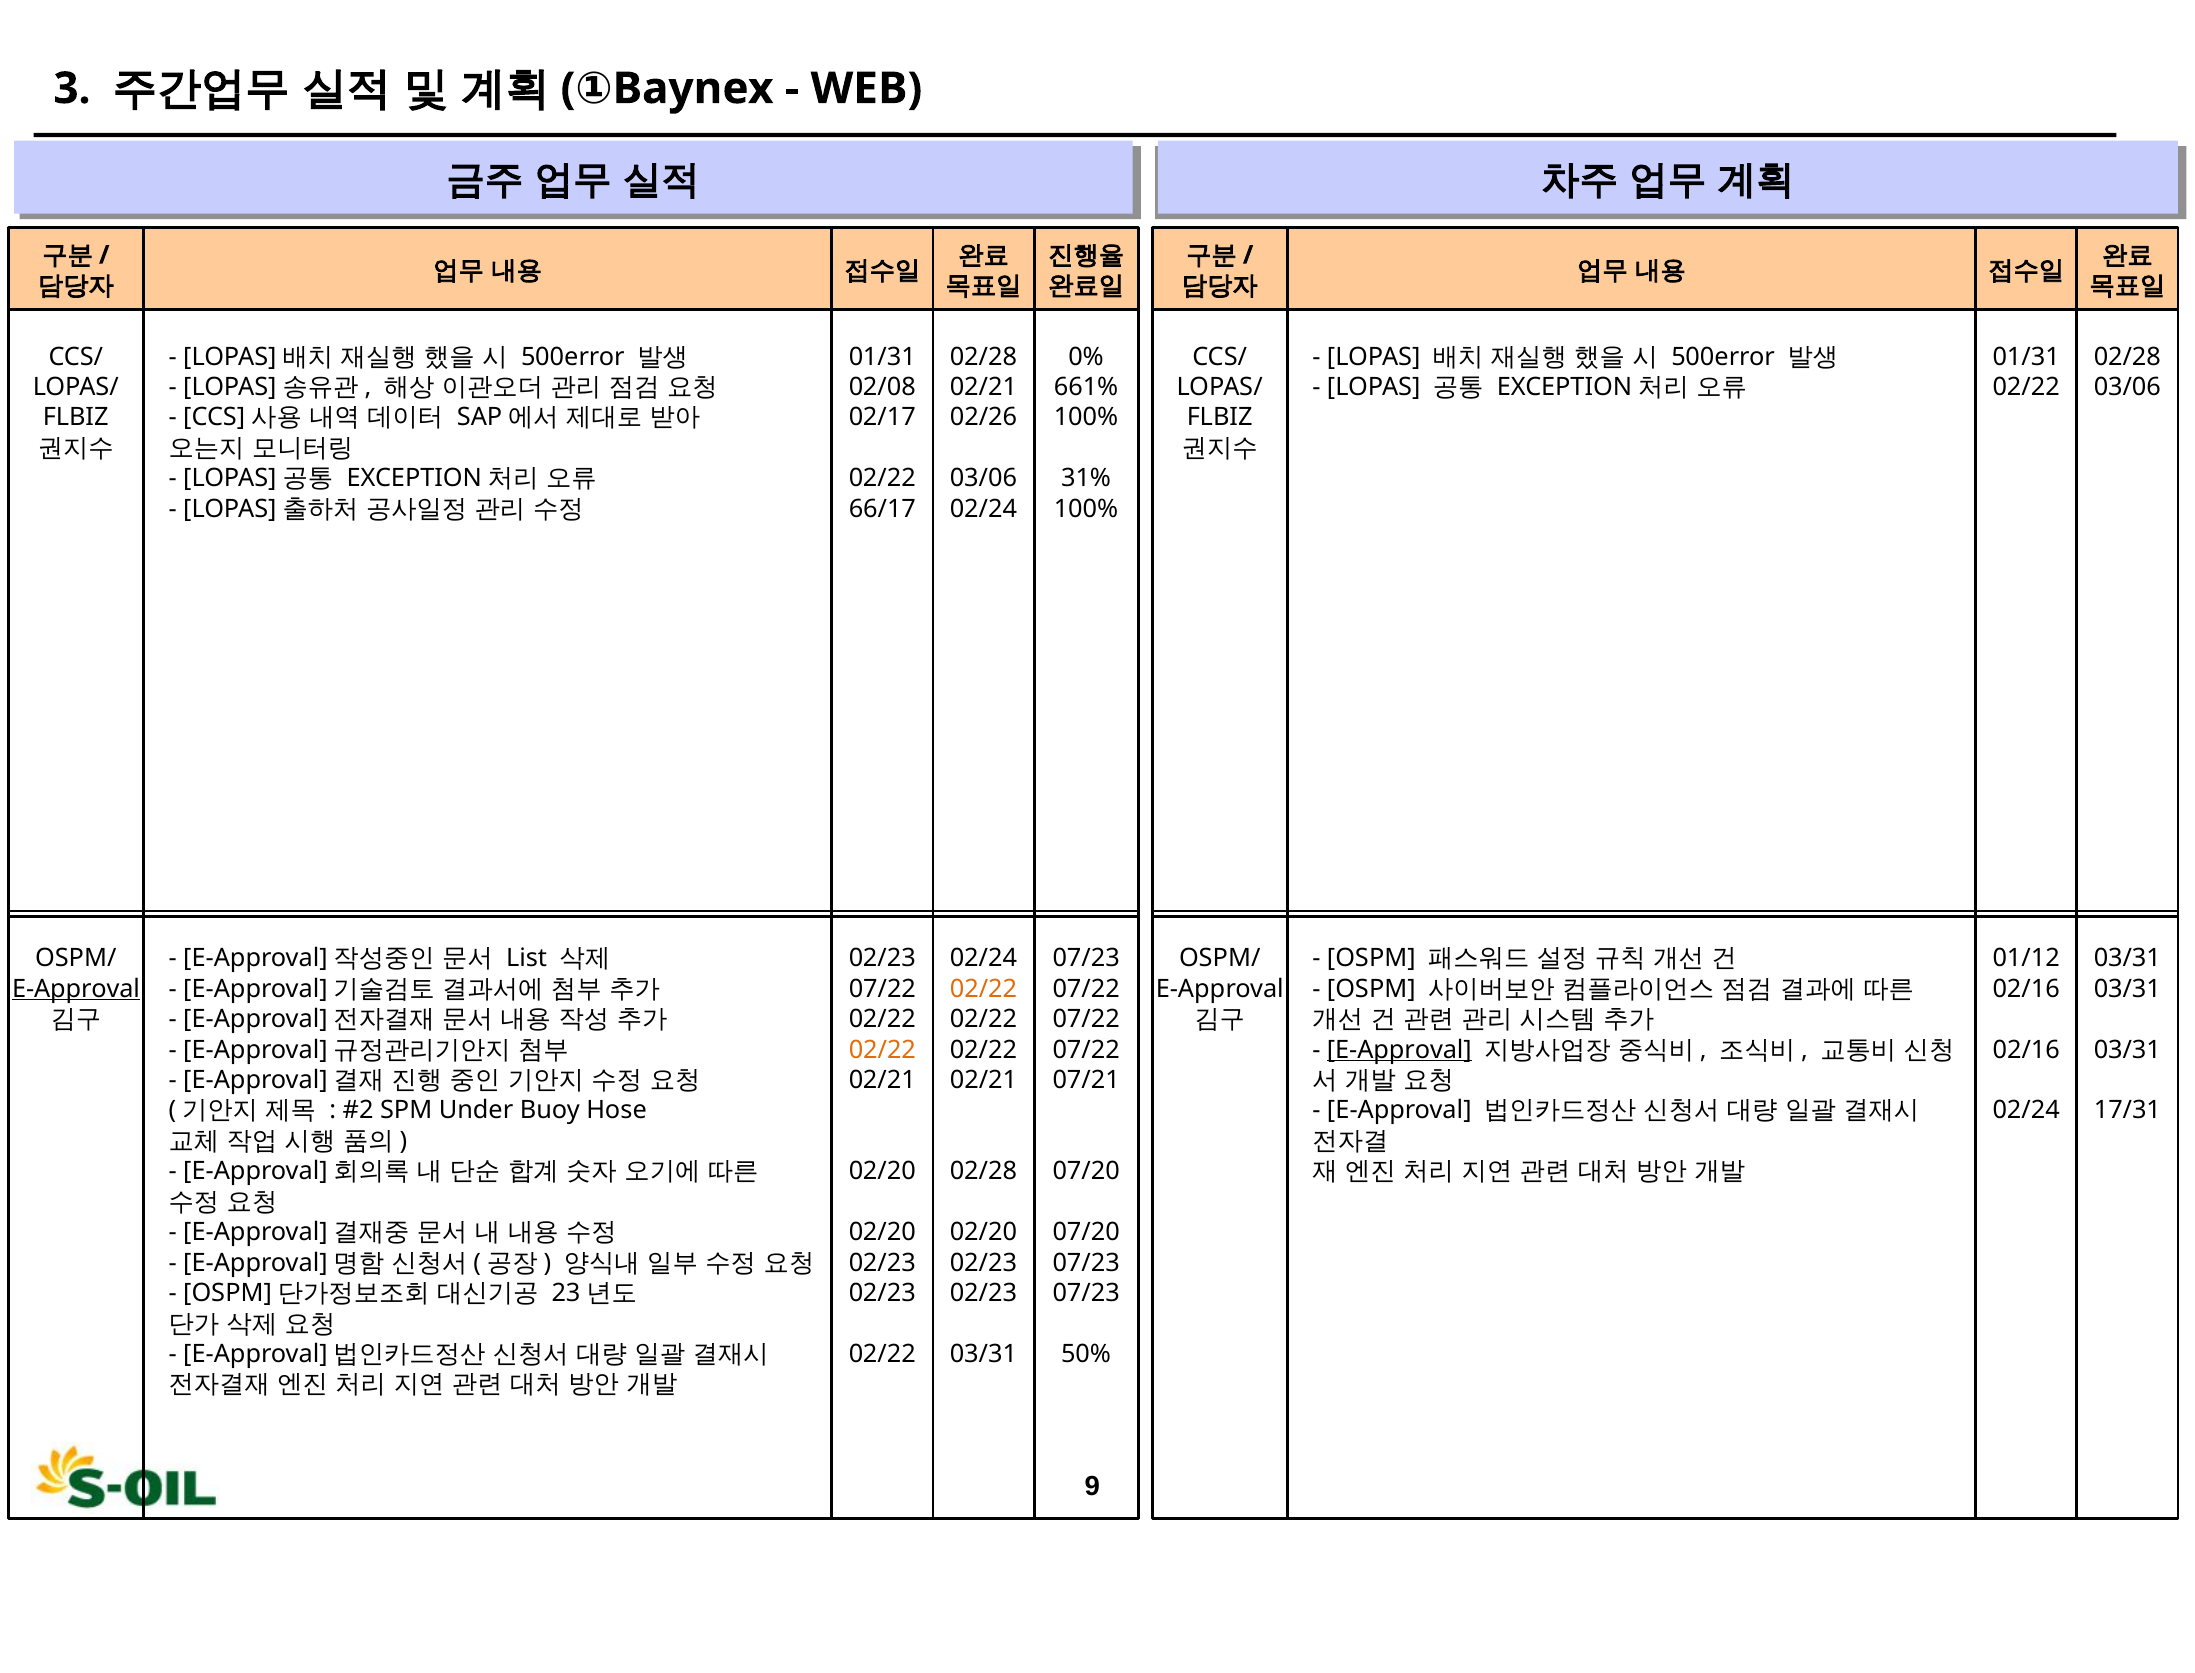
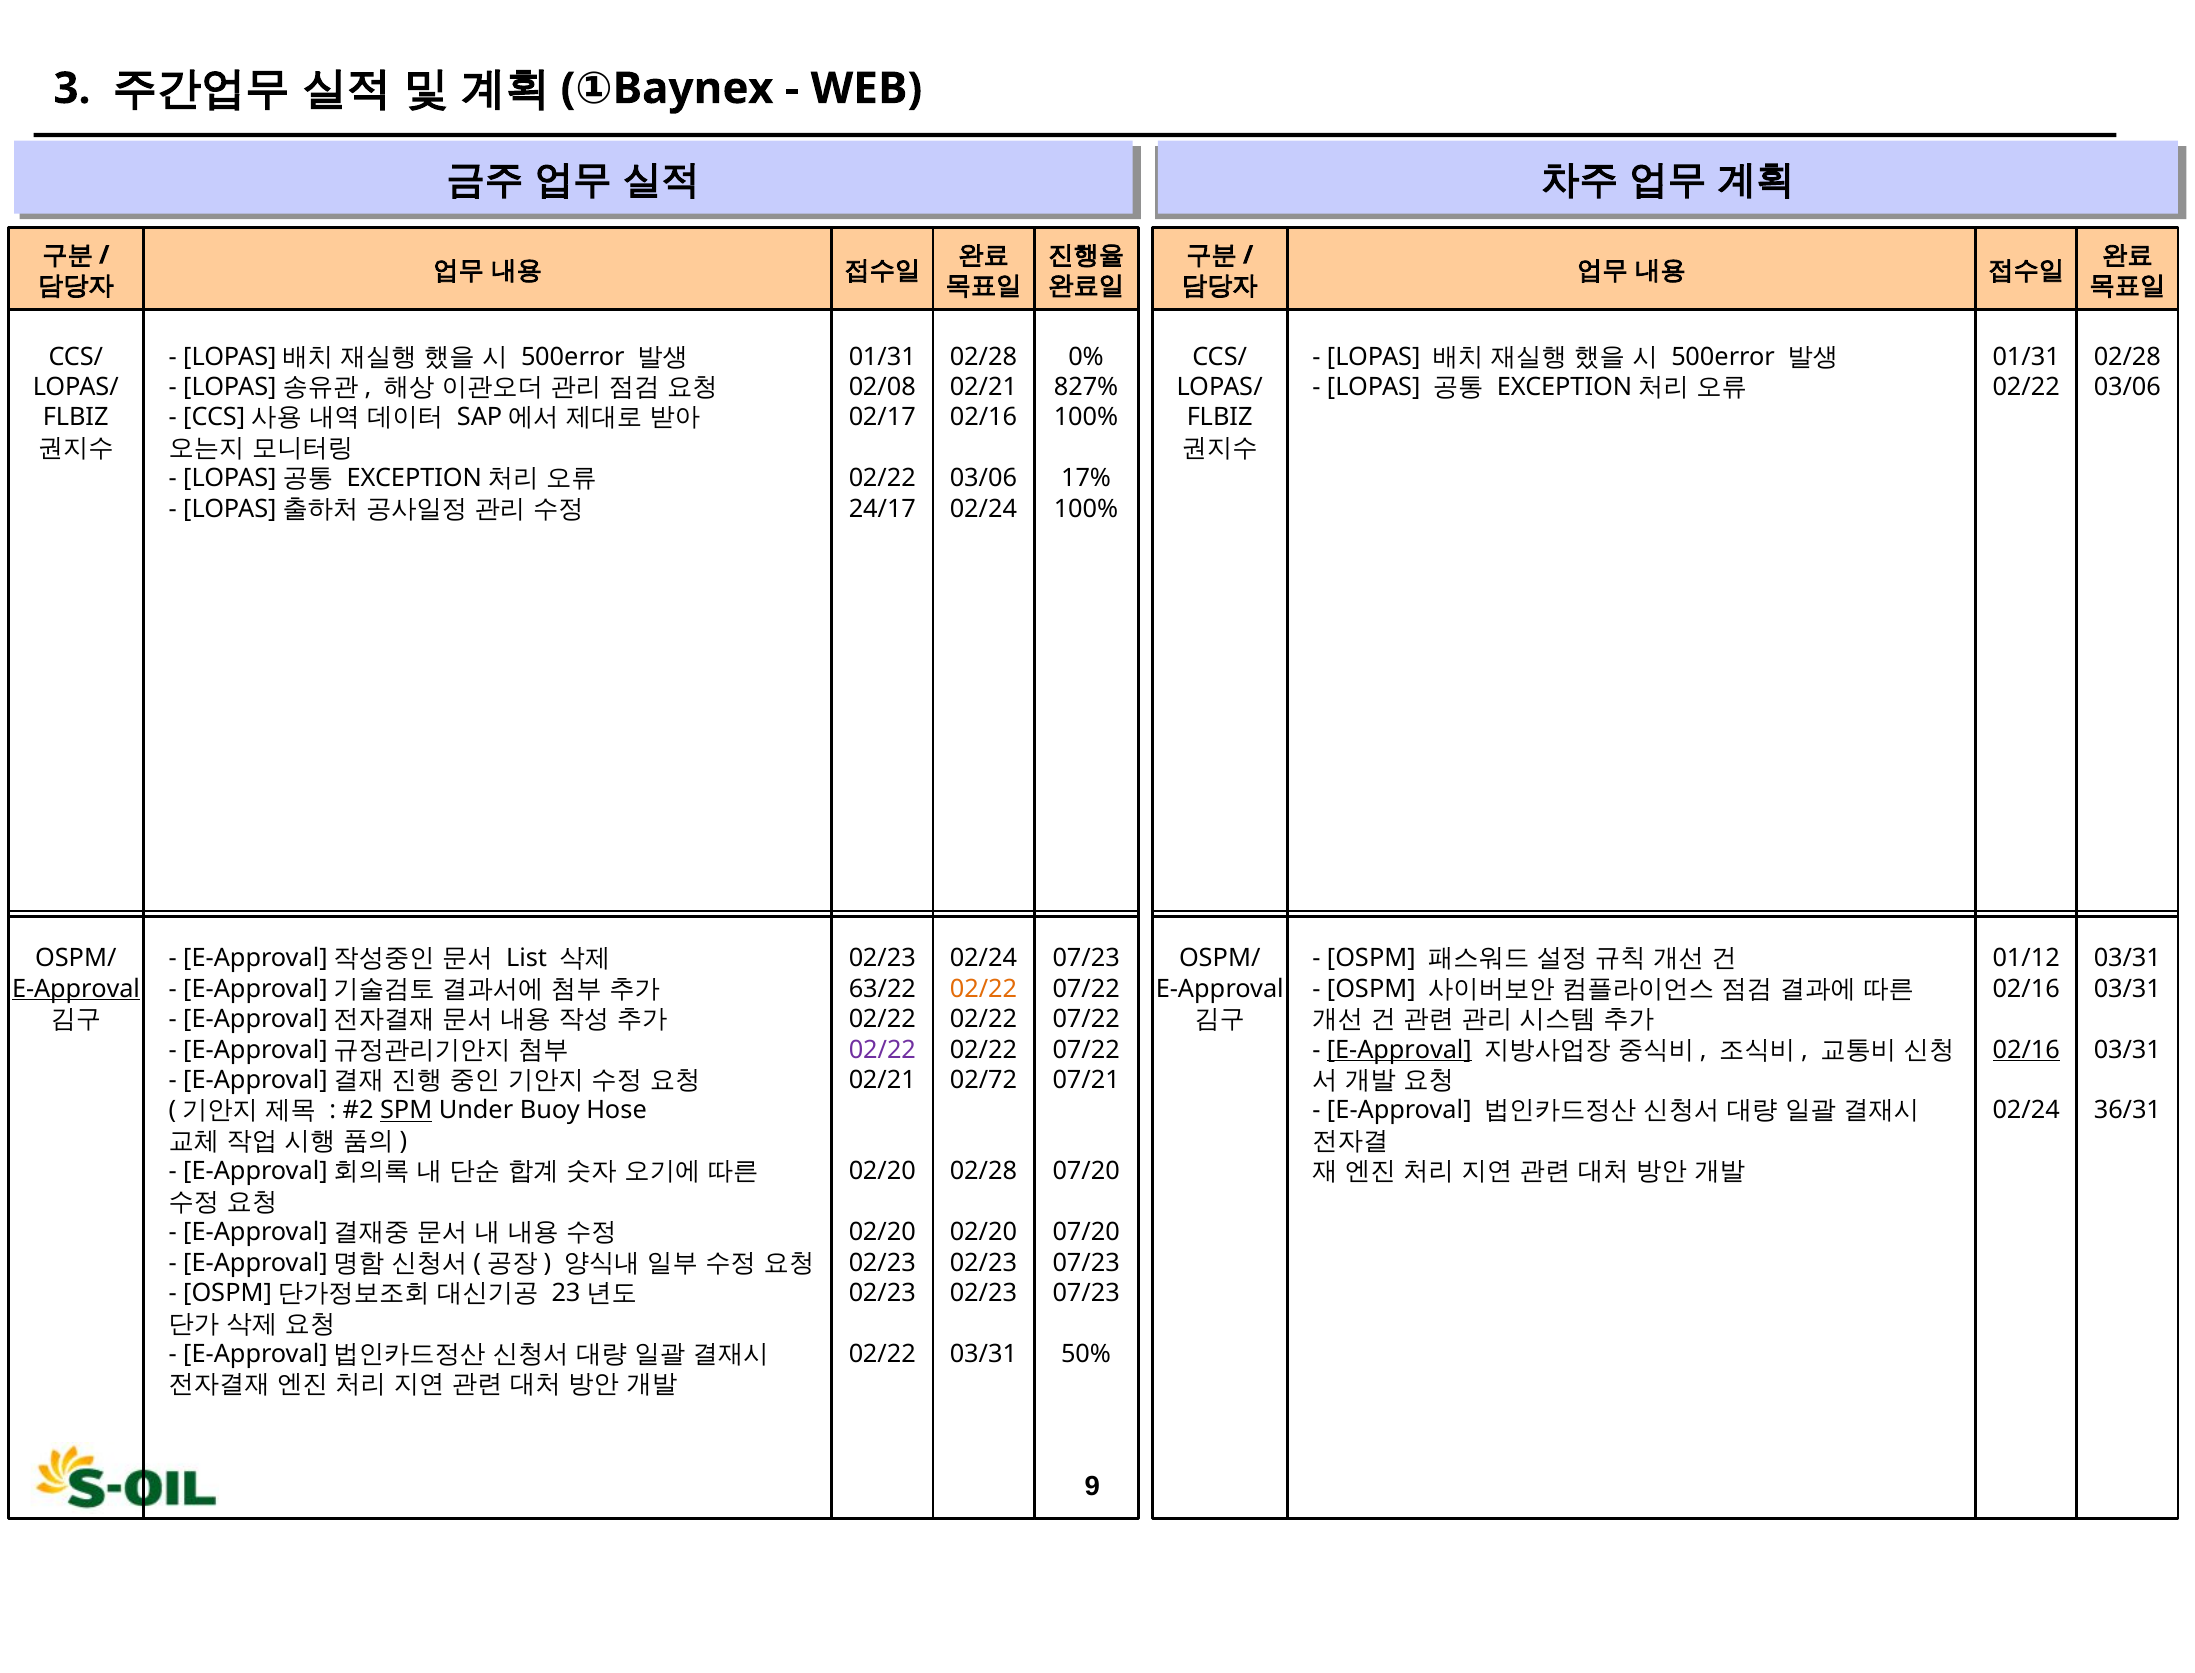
661%: 661% -> 827% (1086, 387)
02/26: 02/26 -> 02/16 (984, 417)
31%: 31% -> 17% (1086, 478)
66/17: 66/17 -> 24/17 (882, 509)
07/22: 07/22 -> 63/22 (882, 988)
02/22 colour: orange -> purple (882, 1049)
02/16 underline: none -> present (2026, 1049)
02/21: 02/21 -> 02/72 (984, 1080)
SPM underline: none -> present (406, 1110)
17/31: 17/31 -> 36/31 (2127, 1110)
